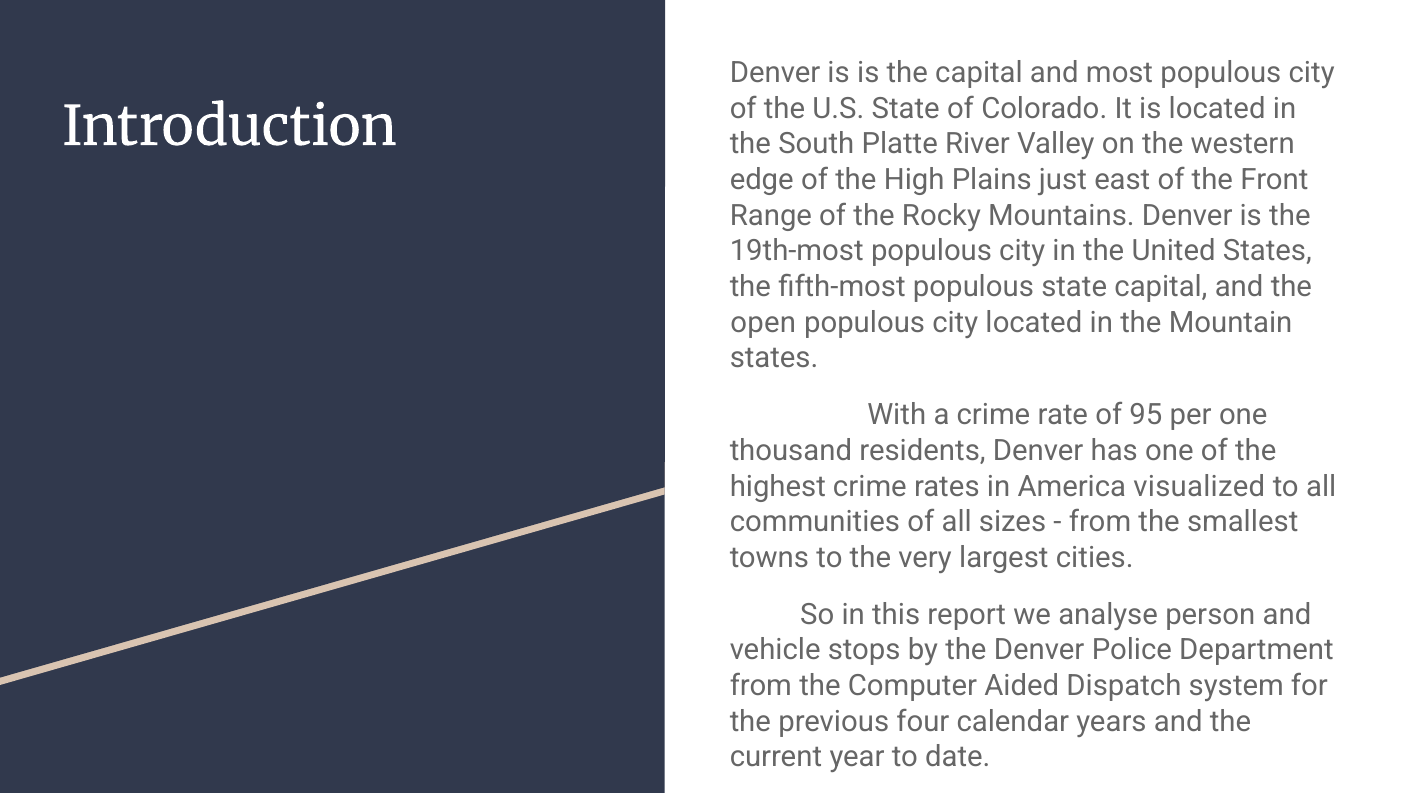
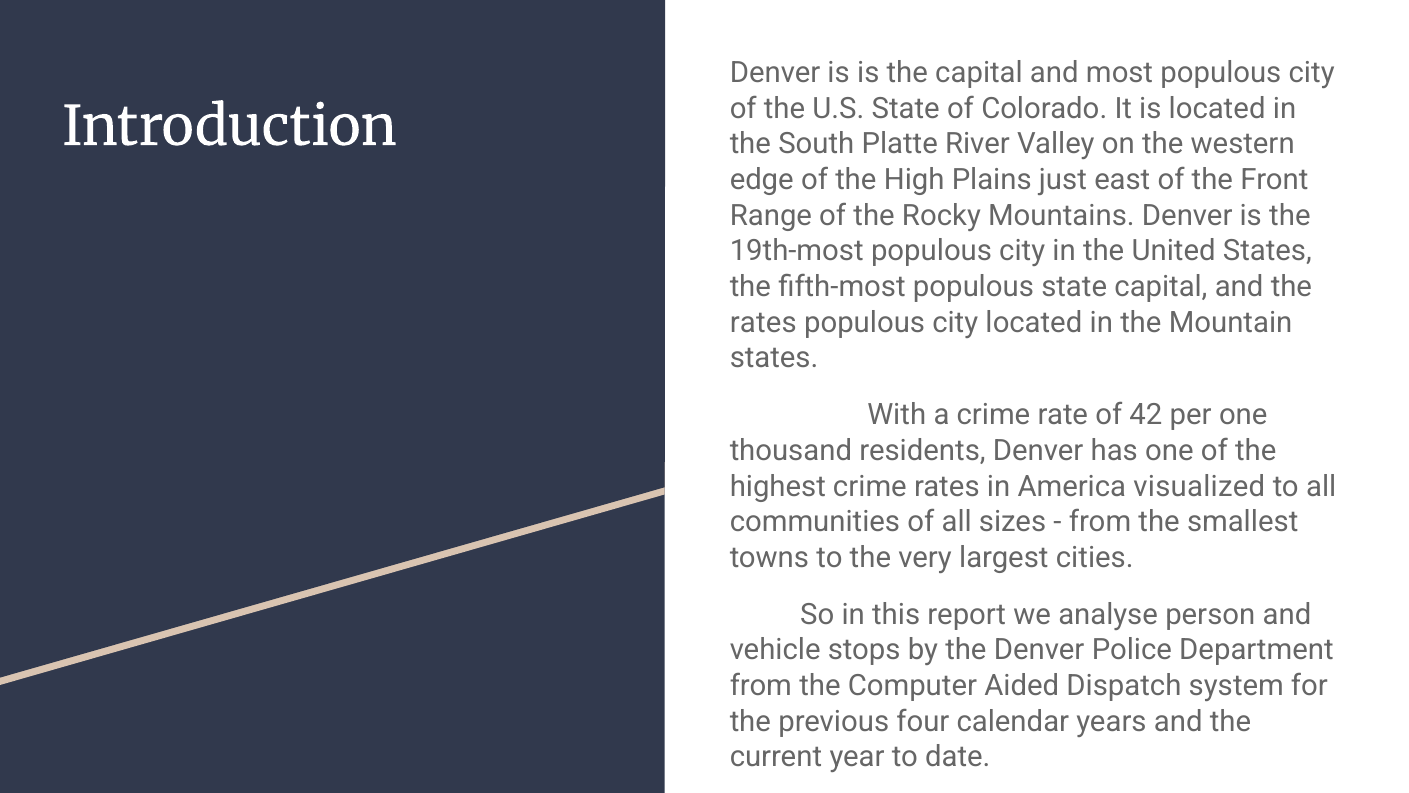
open: open -> rates (763, 322)
95: 95 -> 42 (1146, 415)
